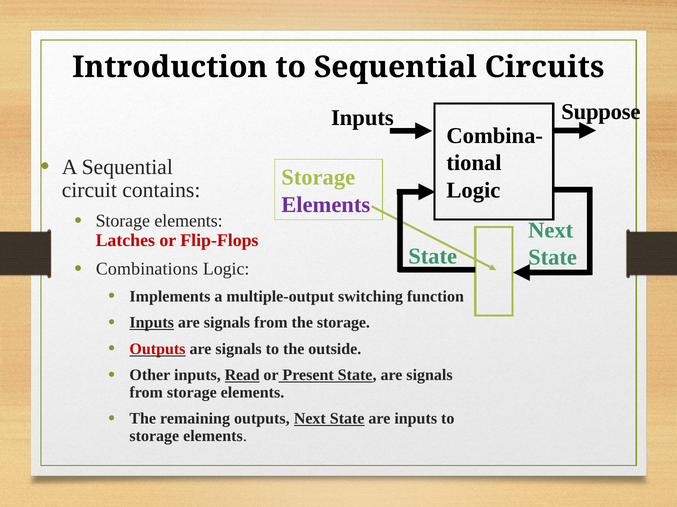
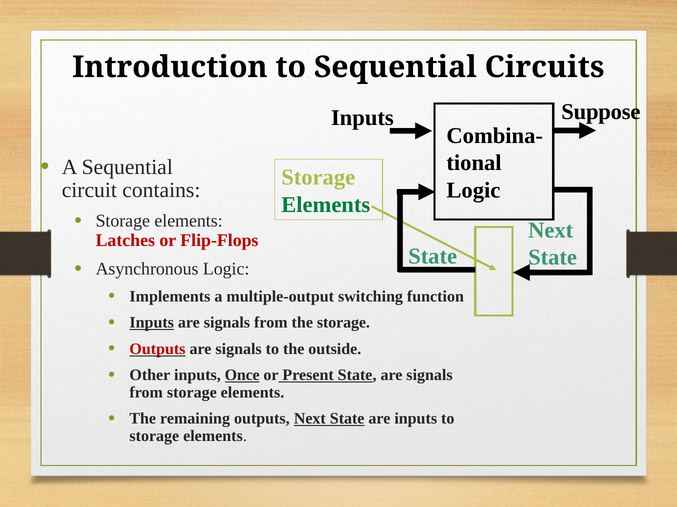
Elements colour: purple -> green (326, 205)
Combinations: Combinations -> Asynchronous (147, 269)
Read: Read -> Once (242, 376)
